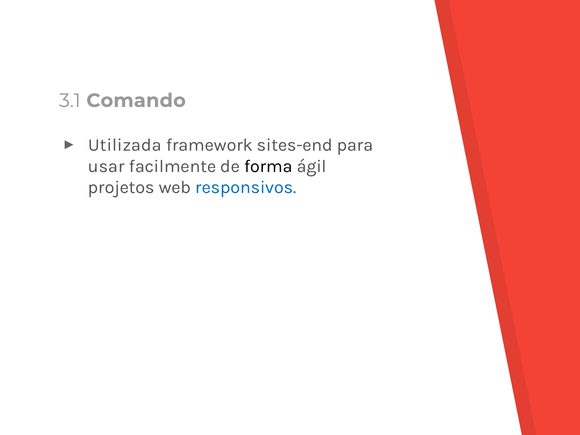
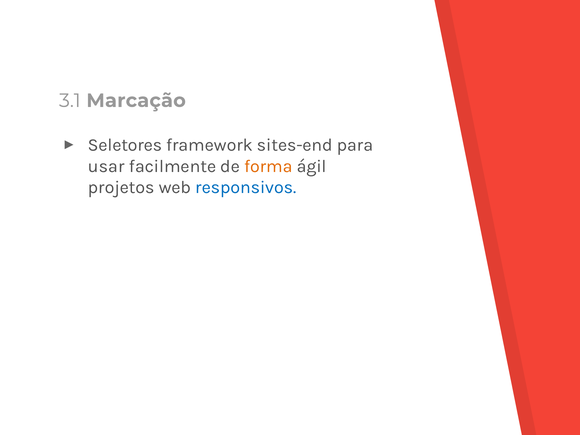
Comando: Comando -> Marcação (136, 101)
Utilizada: Utilizada -> Seletores (125, 145)
forma colour: black -> orange (268, 166)
